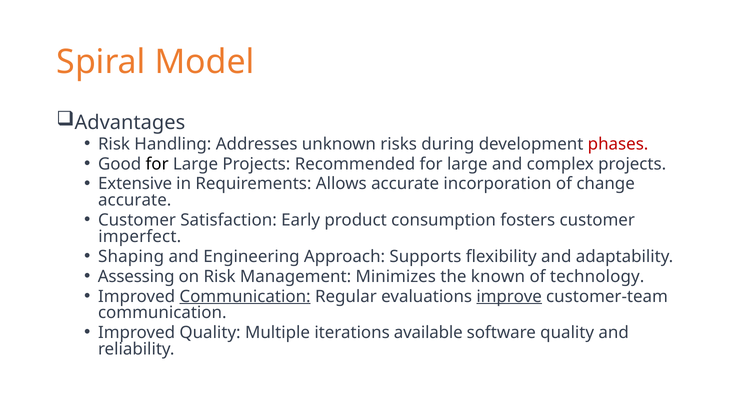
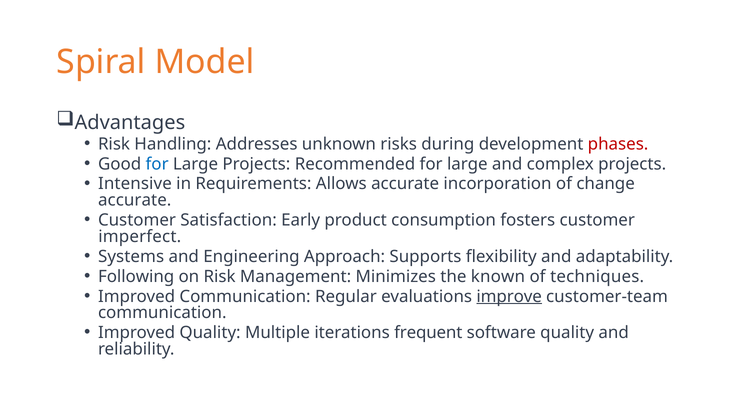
for colour: black -> blue (157, 164)
Extensive: Extensive -> Intensive (135, 184)
Shaping: Shaping -> Systems (131, 257)
Assessing: Assessing -> Following (136, 277)
technology: technology -> techniques (597, 277)
Communication underline: present -> none (245, 297)
available: available -> frequent (428, 333)
